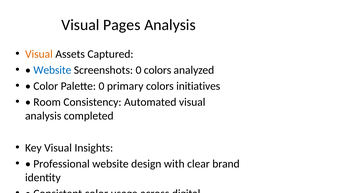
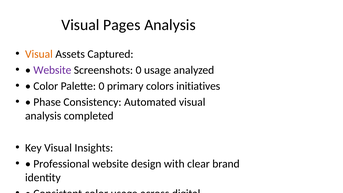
Website colour: blue -> purple (52, 70)
0 colors: colors -> usage (158, 70)
Room: Room -> Phase (47, 102)
